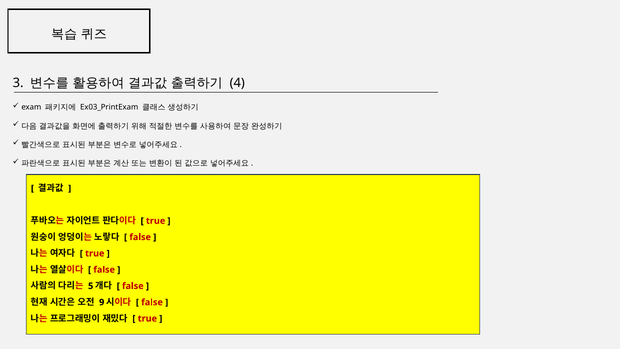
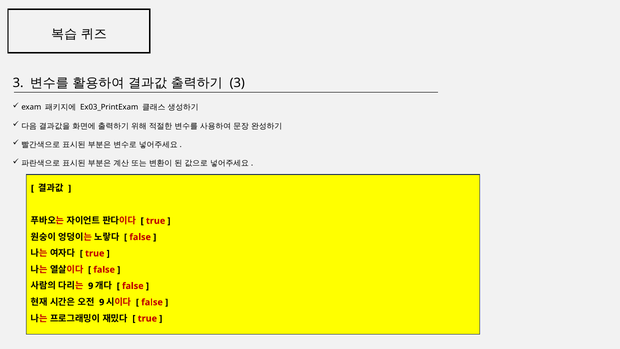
4: 4 -> 3 (237, 83)
5: 5 -> 9 (91, 286)
